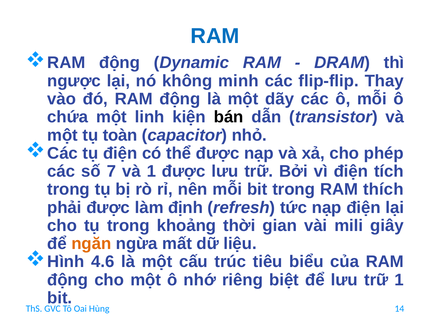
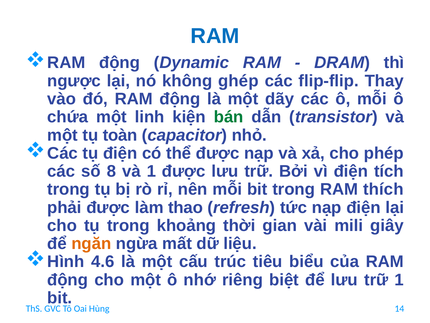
minh: minh -> ghép (238, 81)
bán colour: black -> green (229, 117)
7: 7 -> 8 (111, 171)
định: định -> thao (186, 207)
